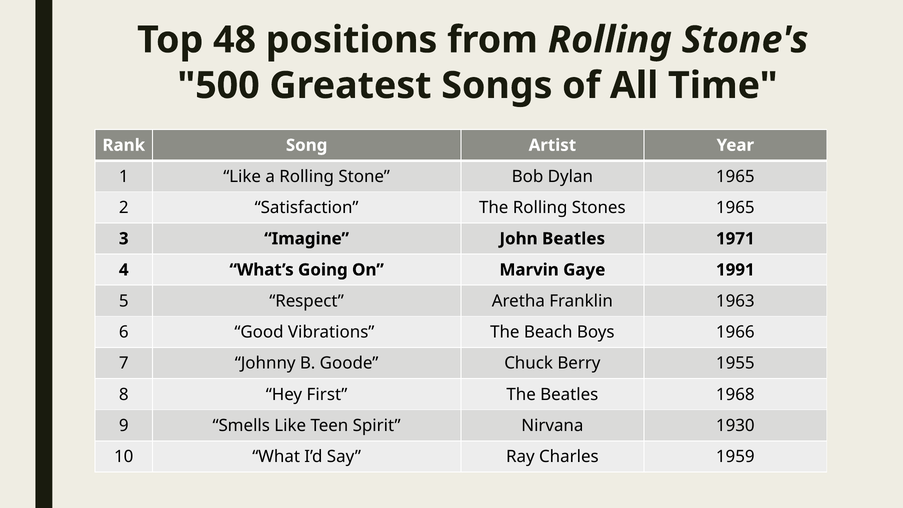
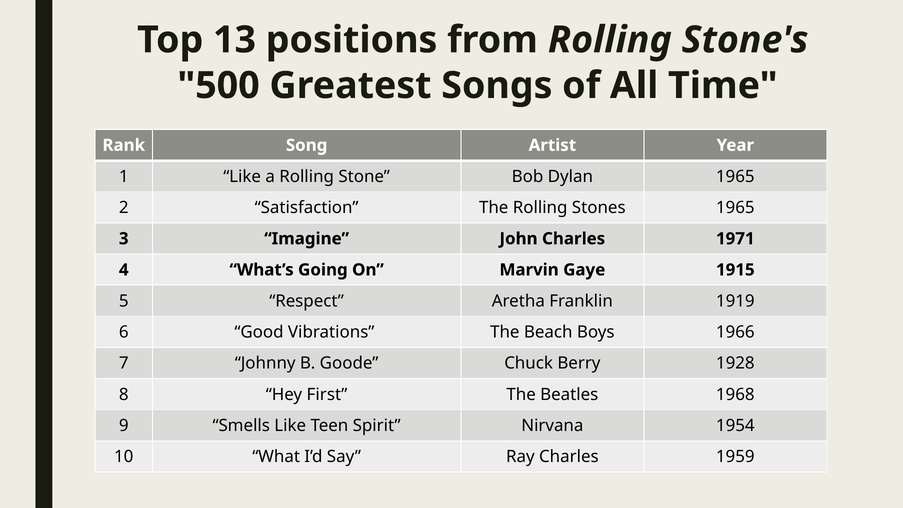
48: 48 -> 13 (235, 40)
John Beatles: Beatles -> Charles (574, 239)
1991: 1991 -> 1915 (735, 270)
1963: 1963 -> 1919 (735, 301)
1955: 1955 -> 1928 (735, 363)
1930: 1930 -> 1954 (735, 426)
